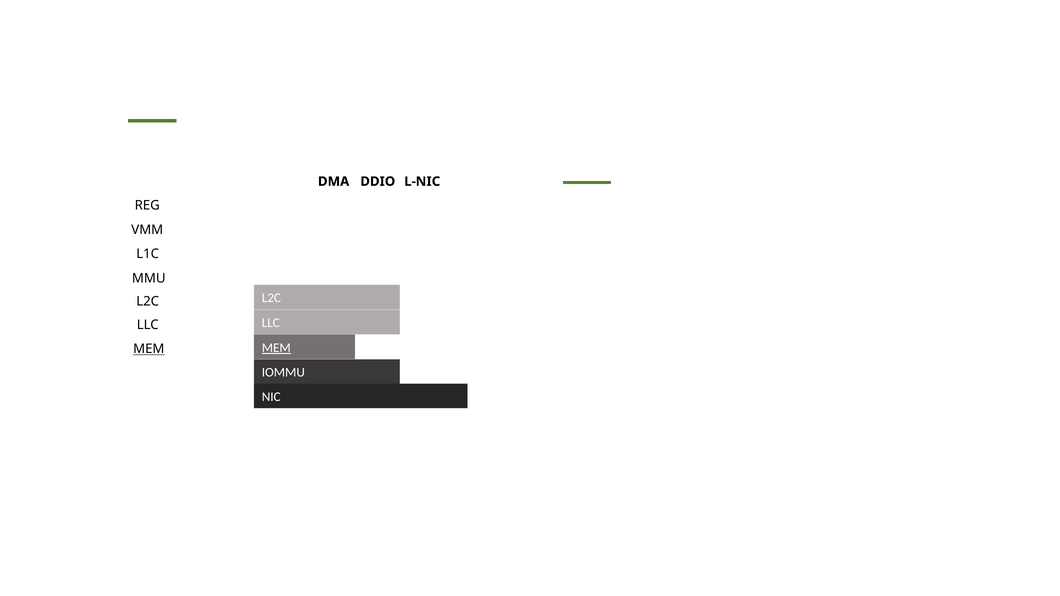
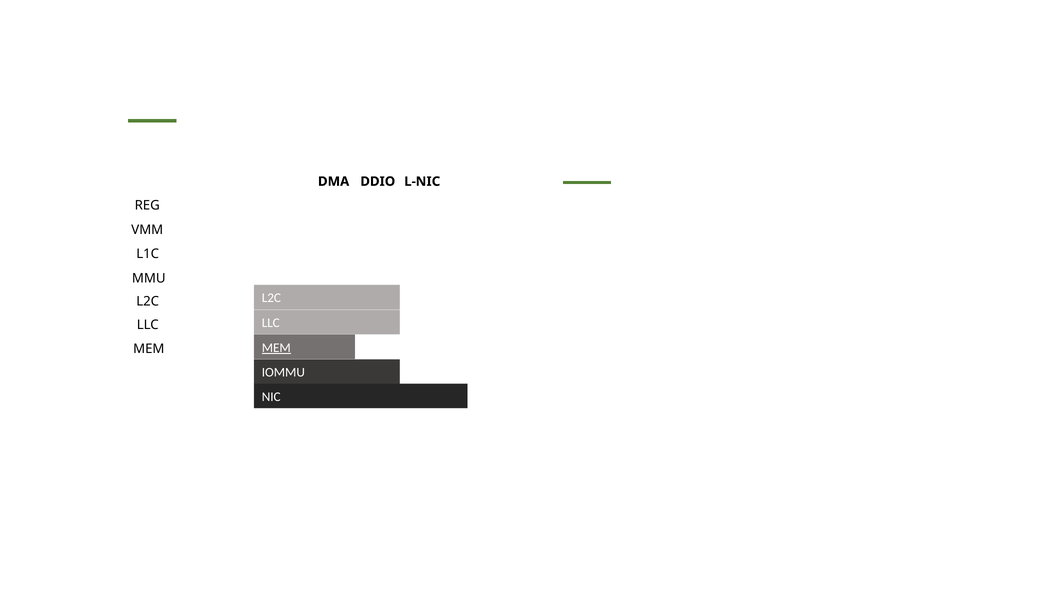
MEM underline: present -> none (149, 349)
